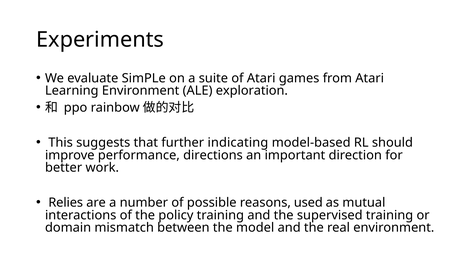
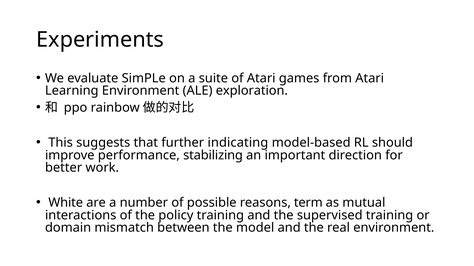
directions: directions -> stabilizing (213, 156)
Relies: Relies -> White (66, 203)
used: used -> term (308, 203)
